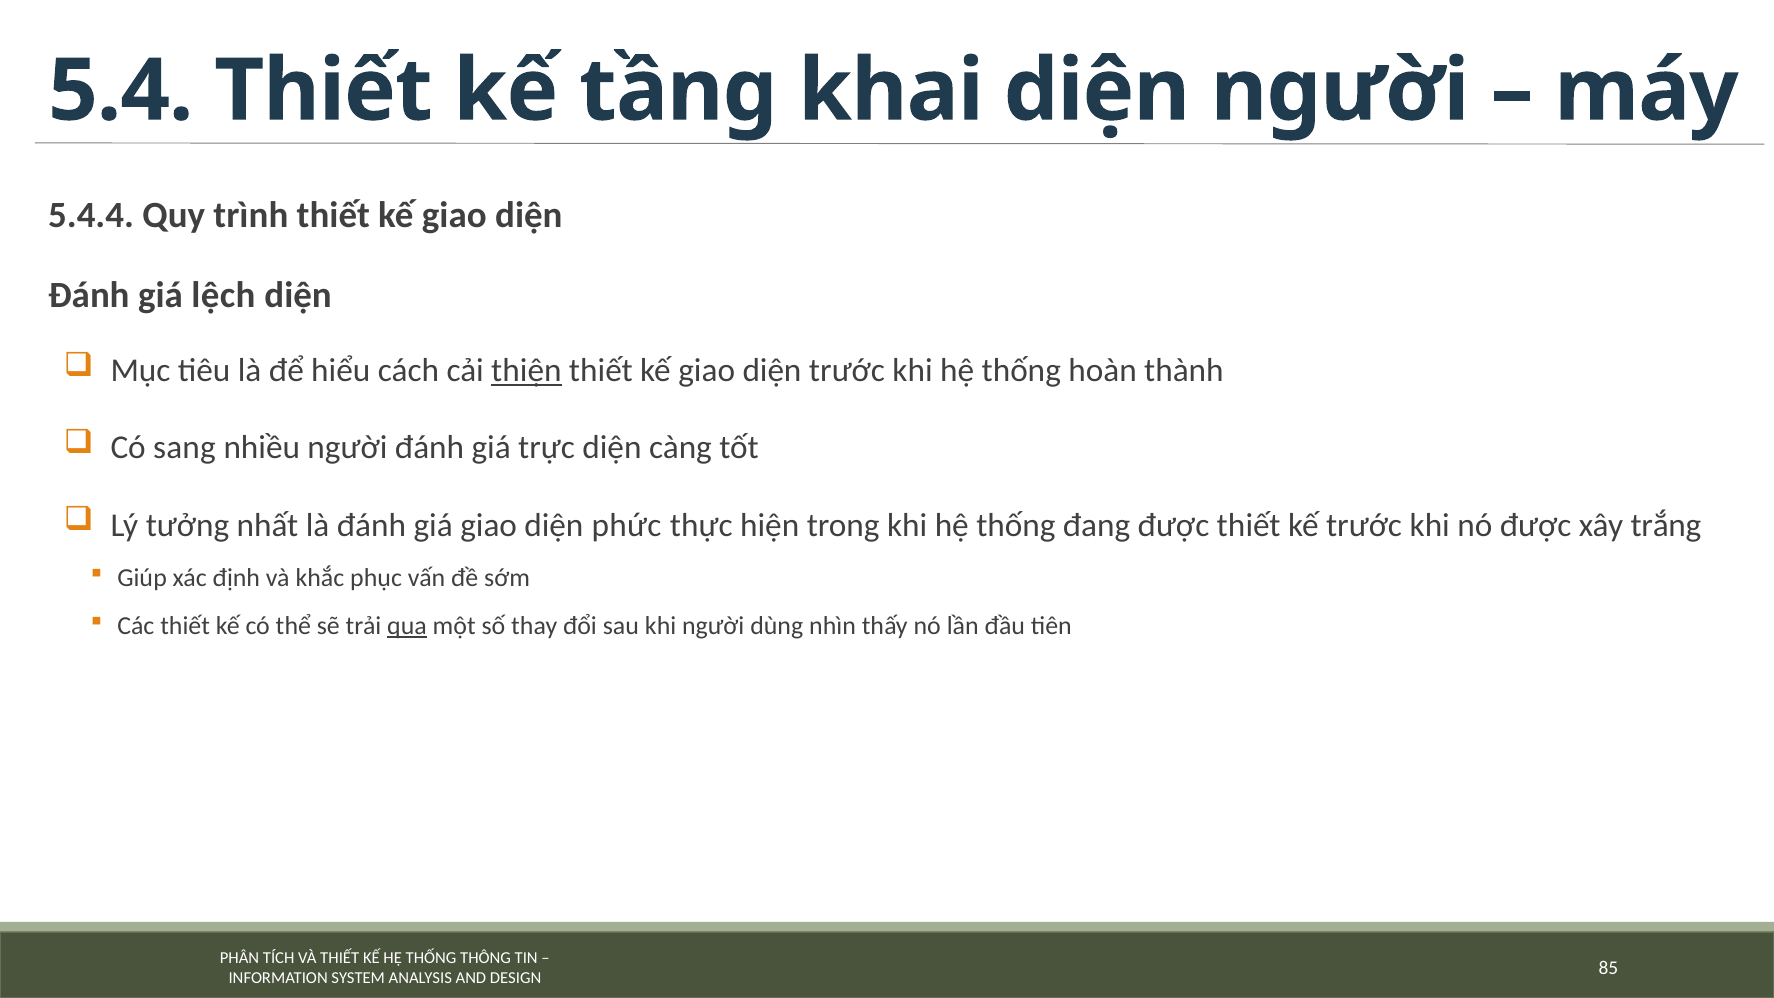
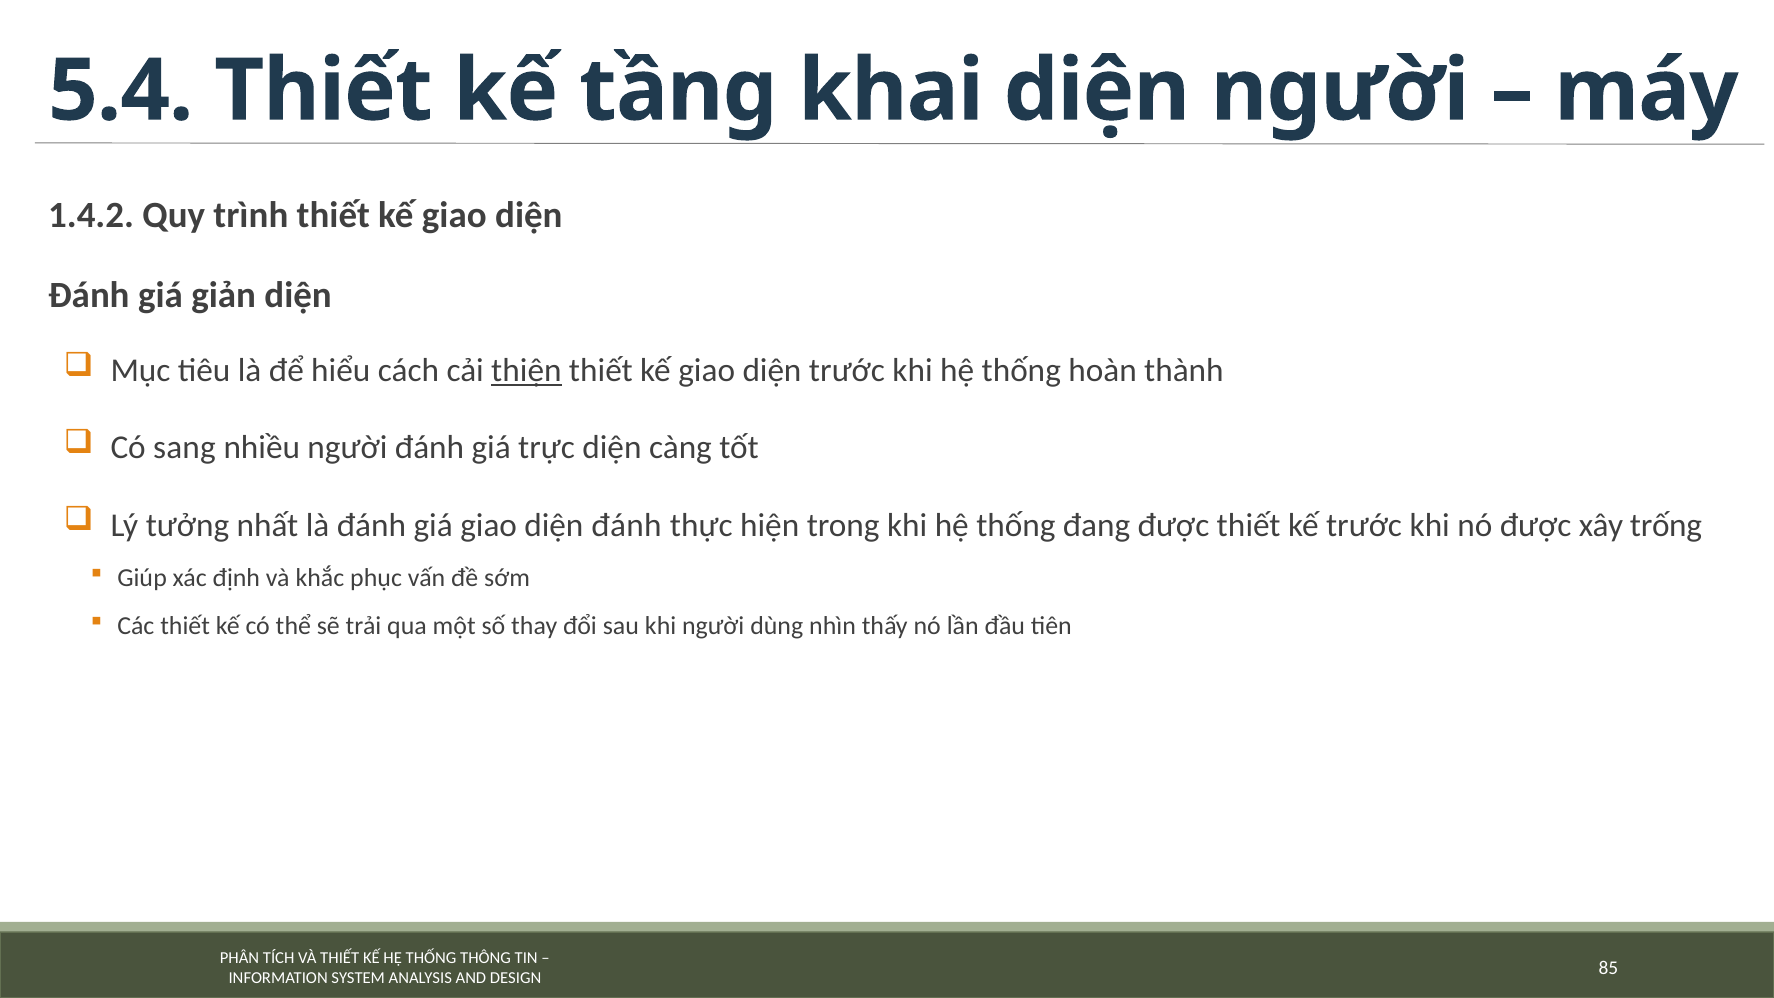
5.4.4: 5.4.4 -> 1.4.2 (91, 216)
lệch: lệch -> giản (224, 295)
giá giao diện phức: phức -> đánh (627, 525)
trắng: trắng -> trống (1666, 525)
qua underline: present -> none (407, 626)
